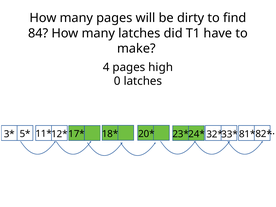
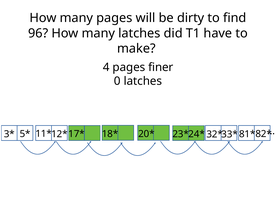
84: 84 -> 96 (38, 33)
high: high -> finer (161, 67)
